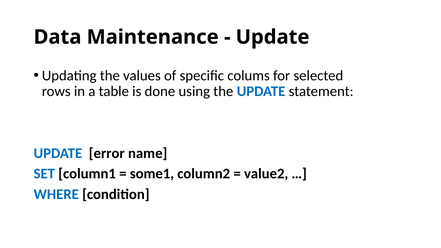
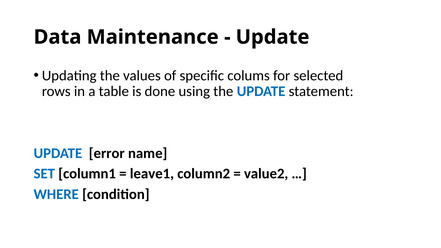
some1: some1 -> leave1 (152, 174)
